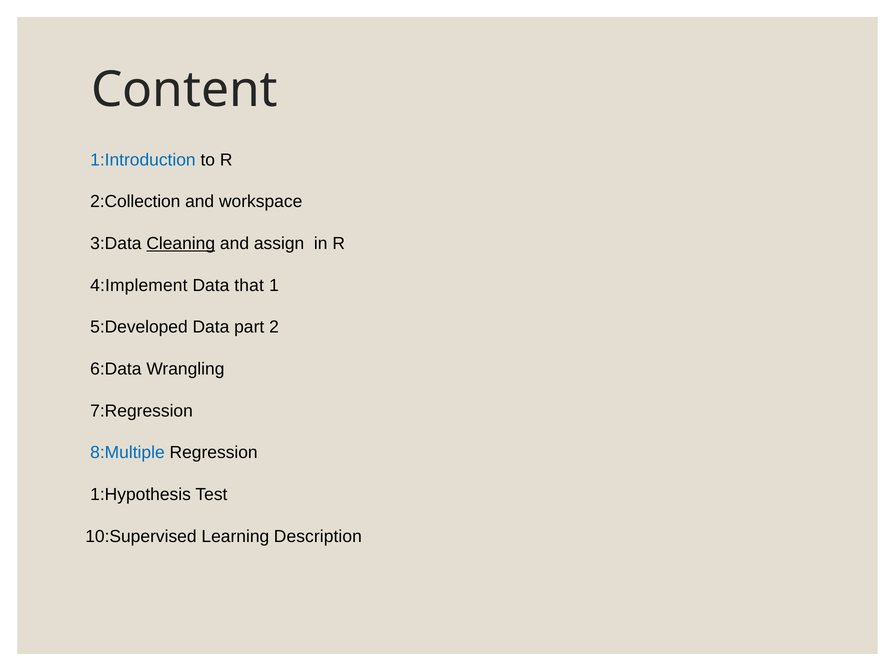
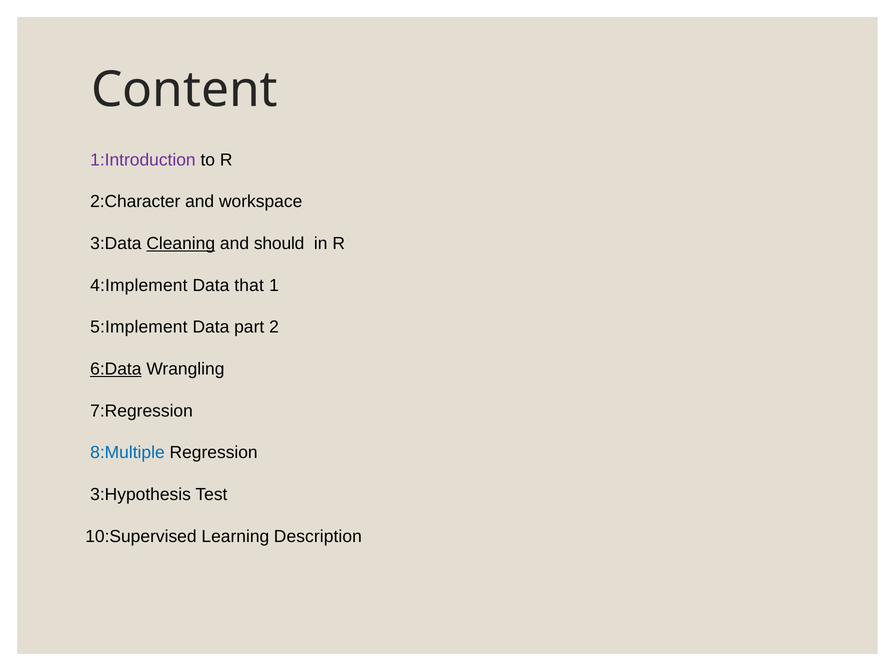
1:Introduction colour: blue -> purple (143, 160)
2:Collection: 2:Collection -> 2:Character (135, 202)
assign: assign -> should (279, 244)
5:Developed: 5:Developed -> 5:Implement (139, 327)
6:Data underline: none -> present (116, 369)
1:Hypothesis: 1:Hypothesis -> 3:Hypothesis (141, 495)
